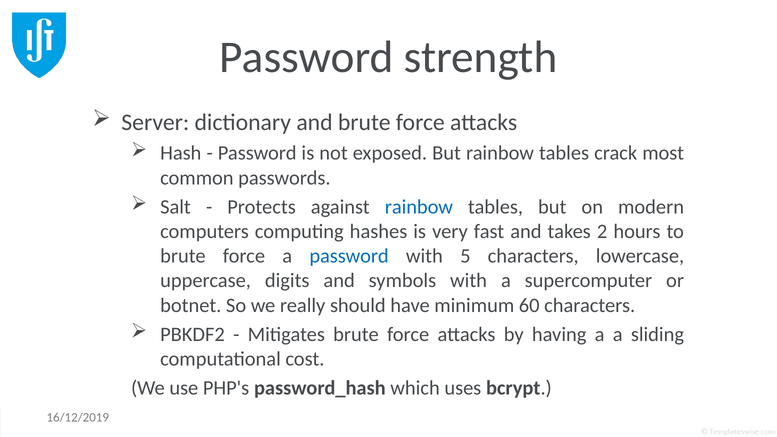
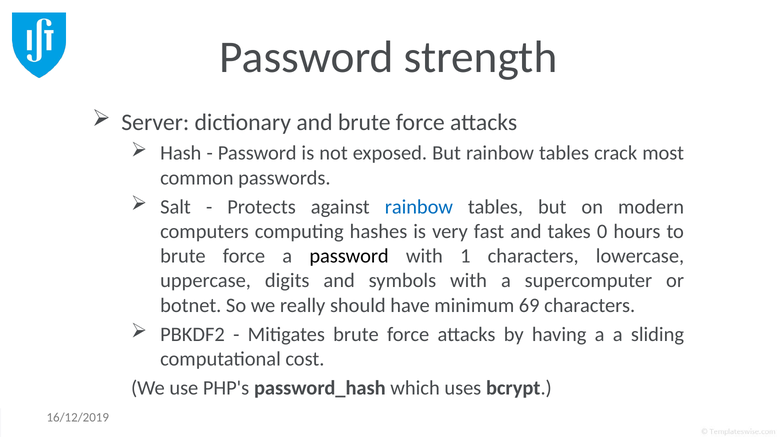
2: 2 -> 0 (602, 232)
password colour: blue -> black (349, 256)
5: 5 -> 1 (465, 256)
60: 60 -> 69 (529, 305)
